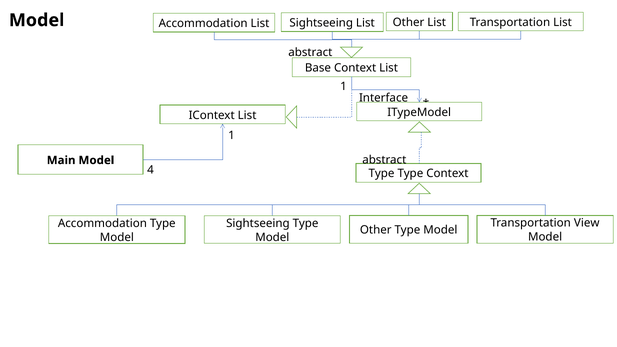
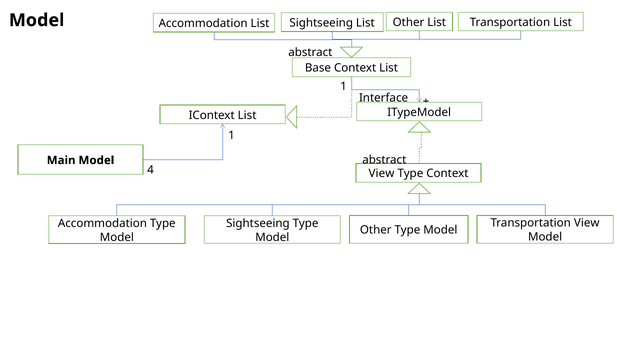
Type: Type -> View (381, 174)
